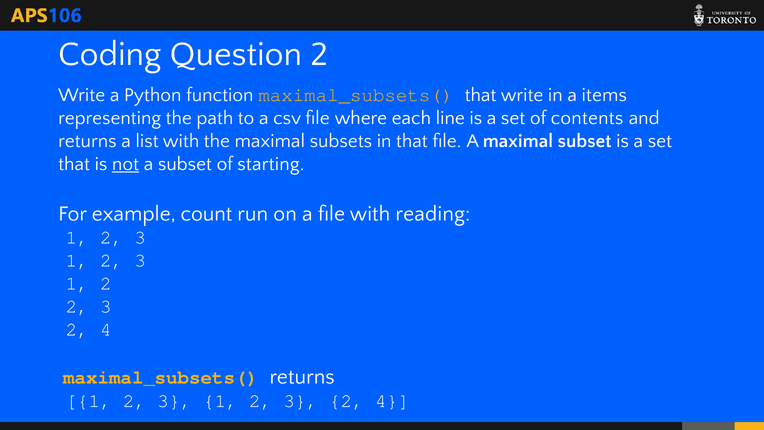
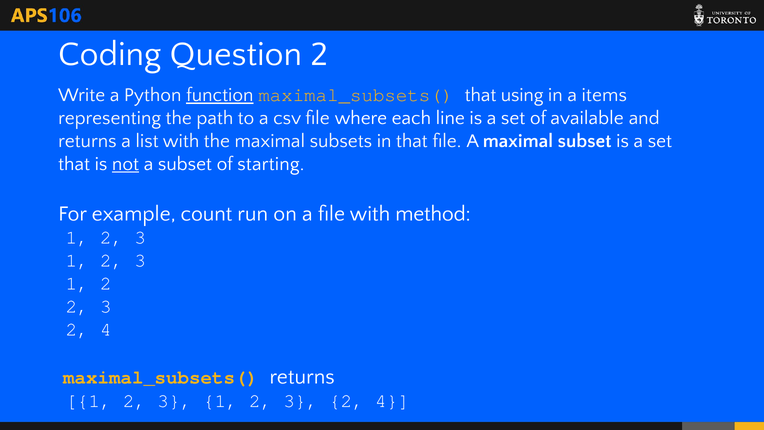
function underline: none -> present (220, 95)
that write: write -> using (522, 95)
contents: contents -> available (587, 118)
reading: reading -> method (433, 213)
